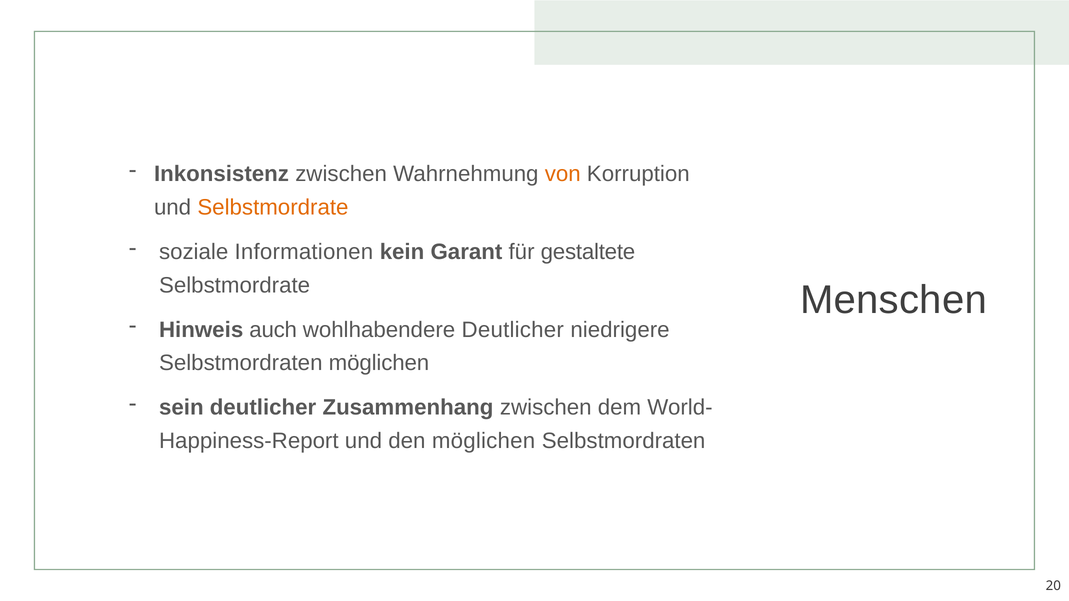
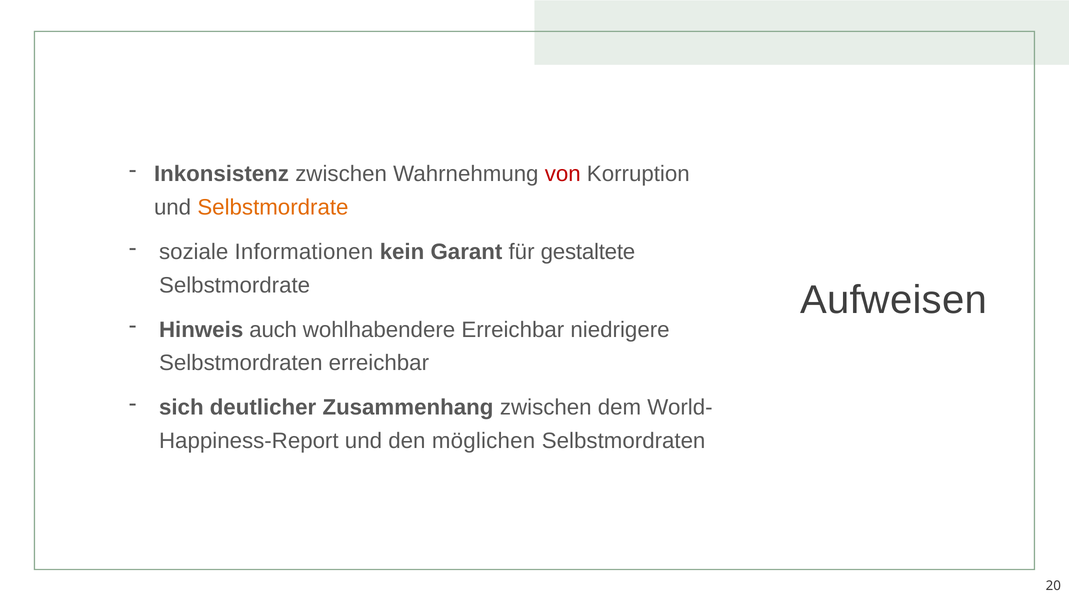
von colour: orange -> red (563, 174)
Menschen: Menschen -> Aufweisen (893, 300)
wohlhabendere Deutlicher: Deutlicher -> Erreichbar (513, 330)
Selbstmordraten möglichen: möglichen -> erreichbar (379, 363)
sein: sein -> sich (181, 408)
